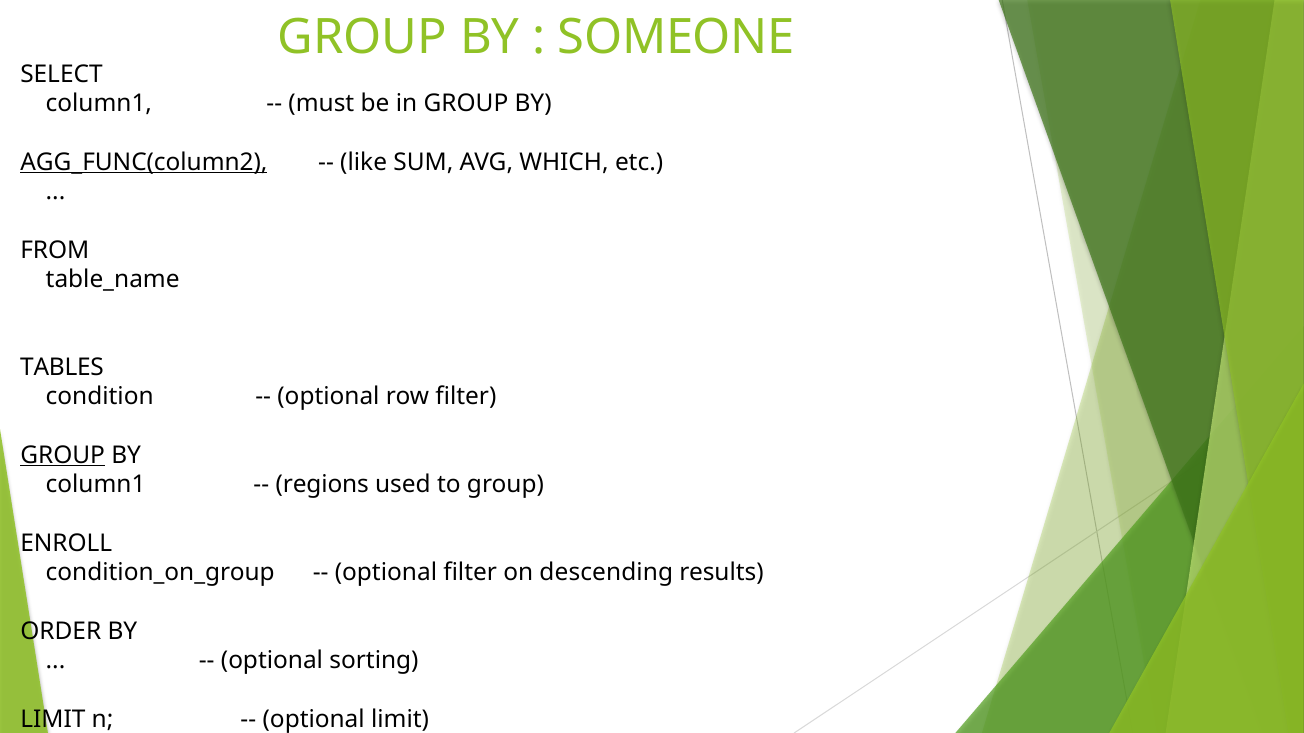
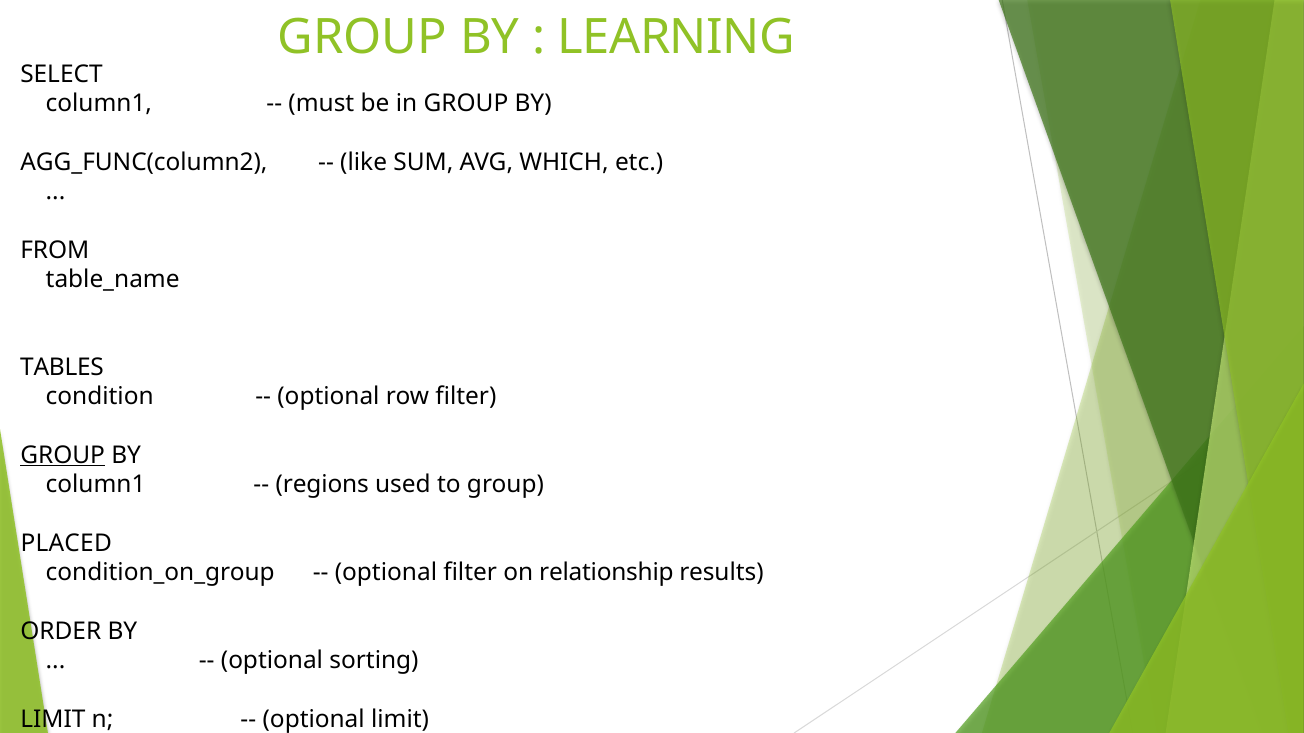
SOMEONE: SOMEONE -> LEARNING (676, 38)
AGG_FUNC(column2 underline: present -> none (144, 162)
ENROLL: ENROLL -> PLACED (66, 544)
descending: descending -> relationship (606, 573)
